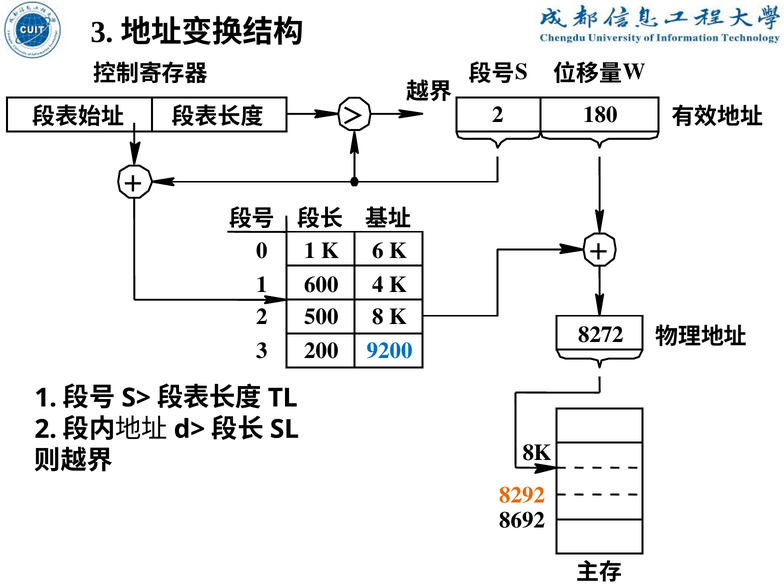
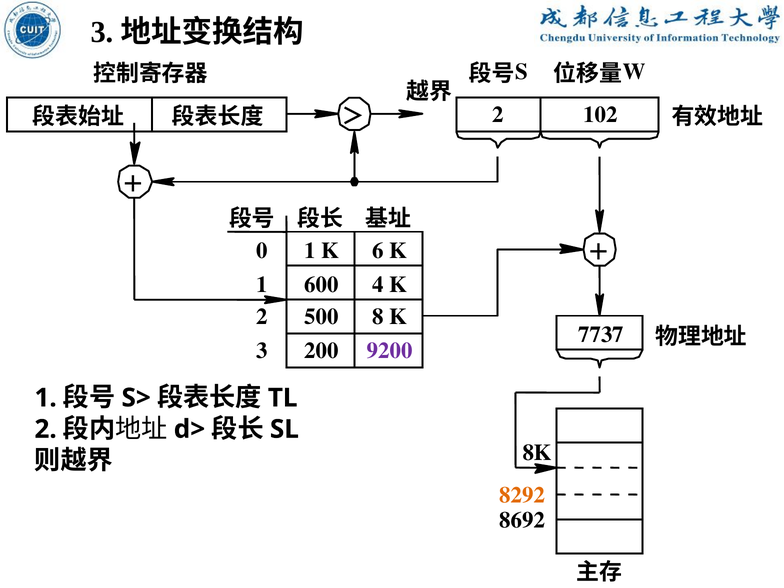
180: 180 -> 102 (601, 115)
8272: 8272 -> 7737 (601, 335)
9200 colour: blue -> purple (390, 351)
